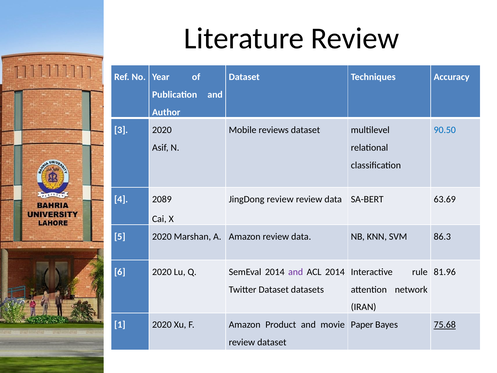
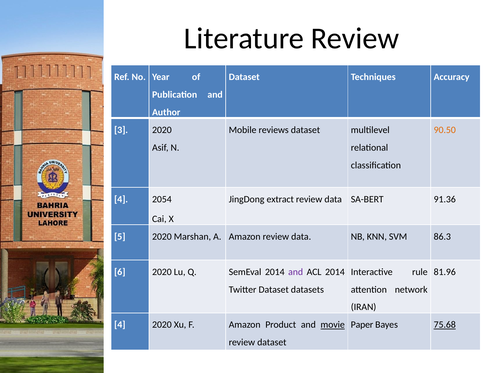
90.50 colour: blue -> orange (445, 130)
2089: 2089 -> 2054 (162, 199)
JingDong review: review -> extract (280, 199)
63.69: 63.69 -> 91.36 (445, 199)
1: 1 -> 4 (120, 325)
movie underline: none -> present (333, 325)
